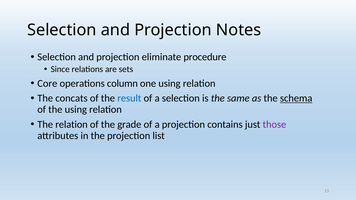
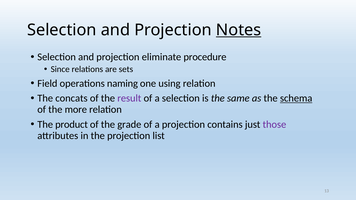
Notes underline: none -> present (239, 30)
Core: Core -> Field (47, 83)
column: column -> naming (122, 83)
result colour: blue -> purple (129, 98)
the using: using -> more (76, 110)
The relation: relation -> product (72, 125)
